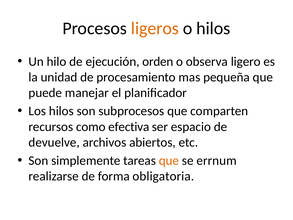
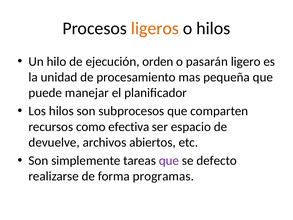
observa: observa -> pasarán (207, 61)
que colour: orange -> purple (169, 160)
errnum: errnum -> defecto (217, 160)
obligatoria: obligatoria -> programas (163, 176)
